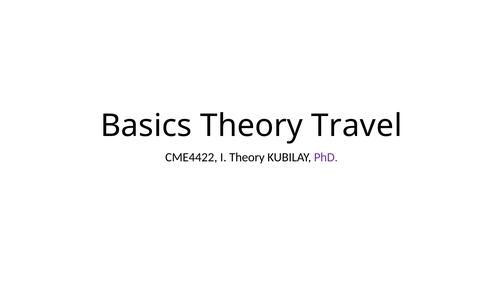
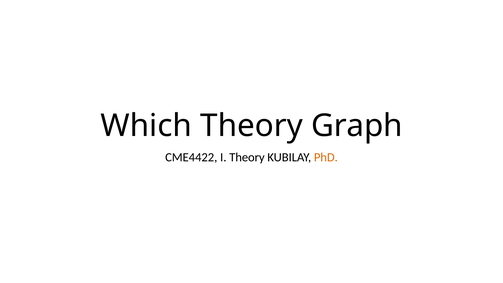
Basics: Basics -> Which (146, 126)
Travel: Travel -> Graph (357, 126)
PhD colour: purple -> orange (326, 157)
